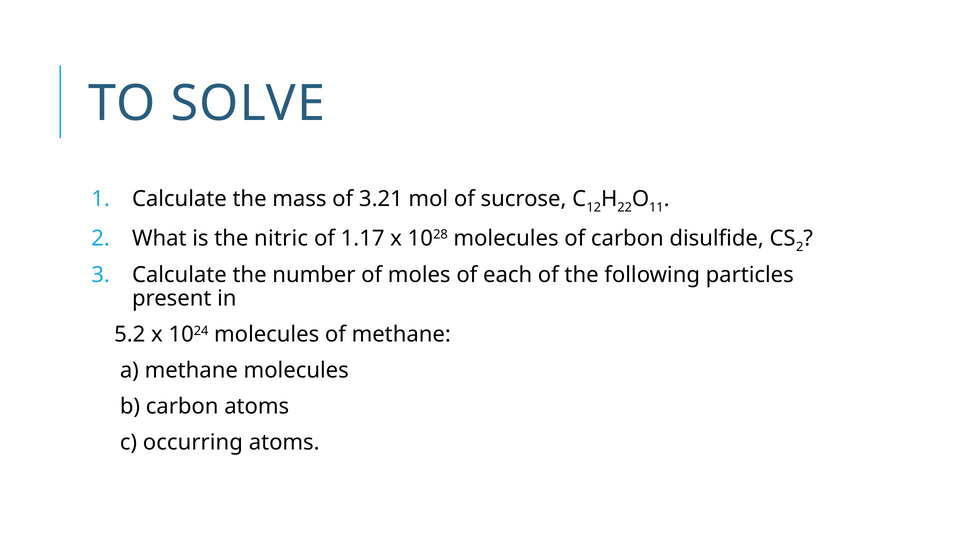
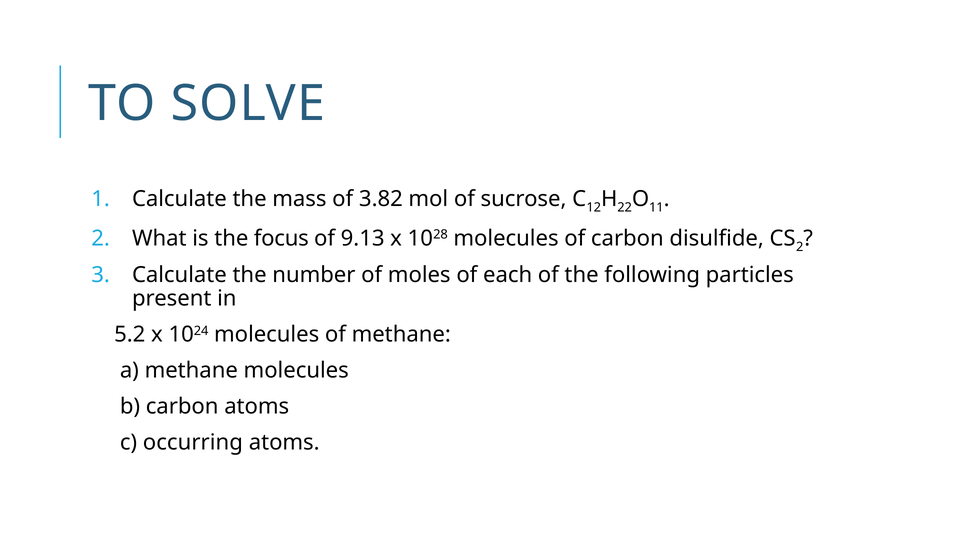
3.21: 3.21 -> 3.82 (381, 199)
nitric: nitric -> focus (281, 238)
1.17: 1.17 -> 9.13 (363, 238)
